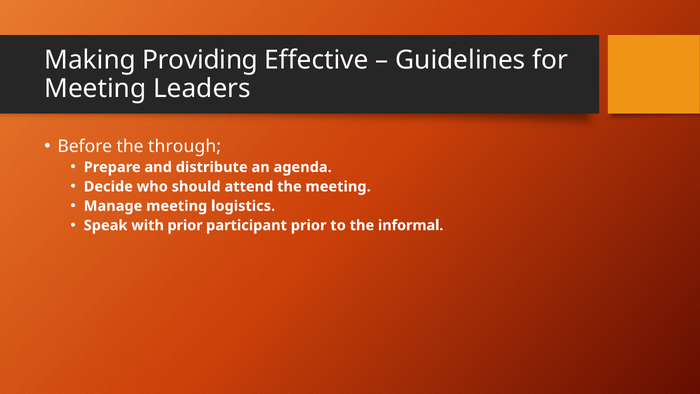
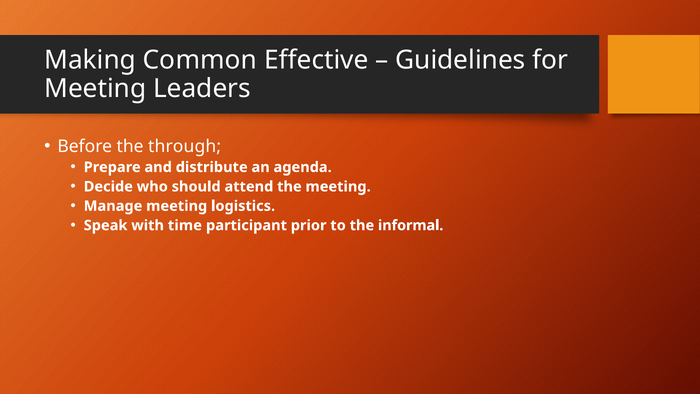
Providing: Providing -> Common (200, 60)
with prior: prior -> time (185, 225)
